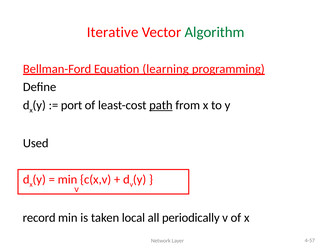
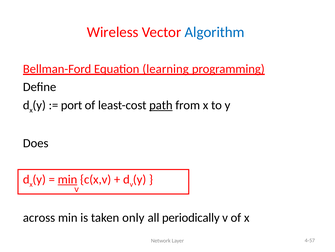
Iterative: Iterative -> Wireless (113, 32)
Algorithm colour: green -> blue (215, 32)
Used: Used -> Does (36, 143)
min underline: none -> present (67, 179)
record: record -> across (39, 217)
local: local -> only (133, 217)
